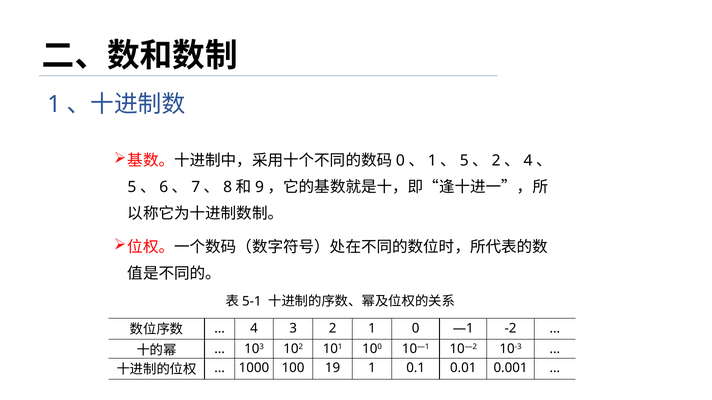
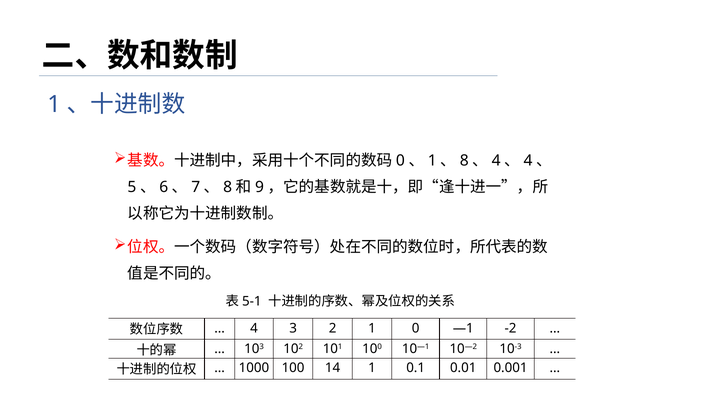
5: 5 -> 8 (464, 161)
2: 2 -> 4 (496, 161)
19: 19 -> 14 (333, 369)
